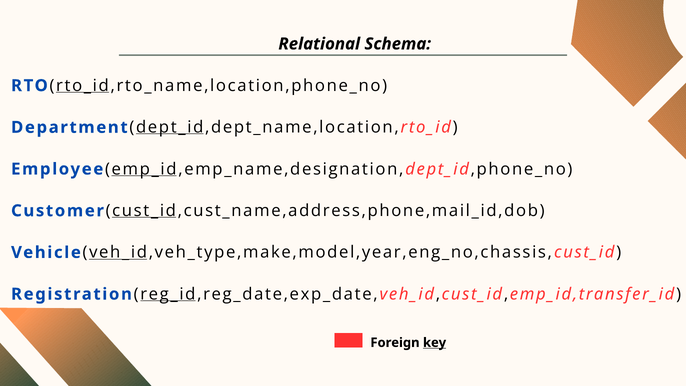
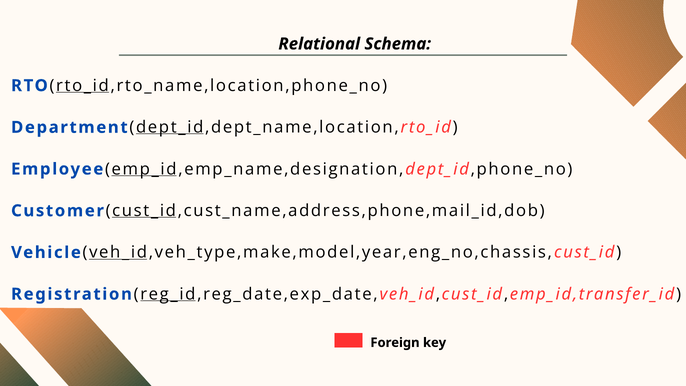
key underline: present -> none (435, 343)
